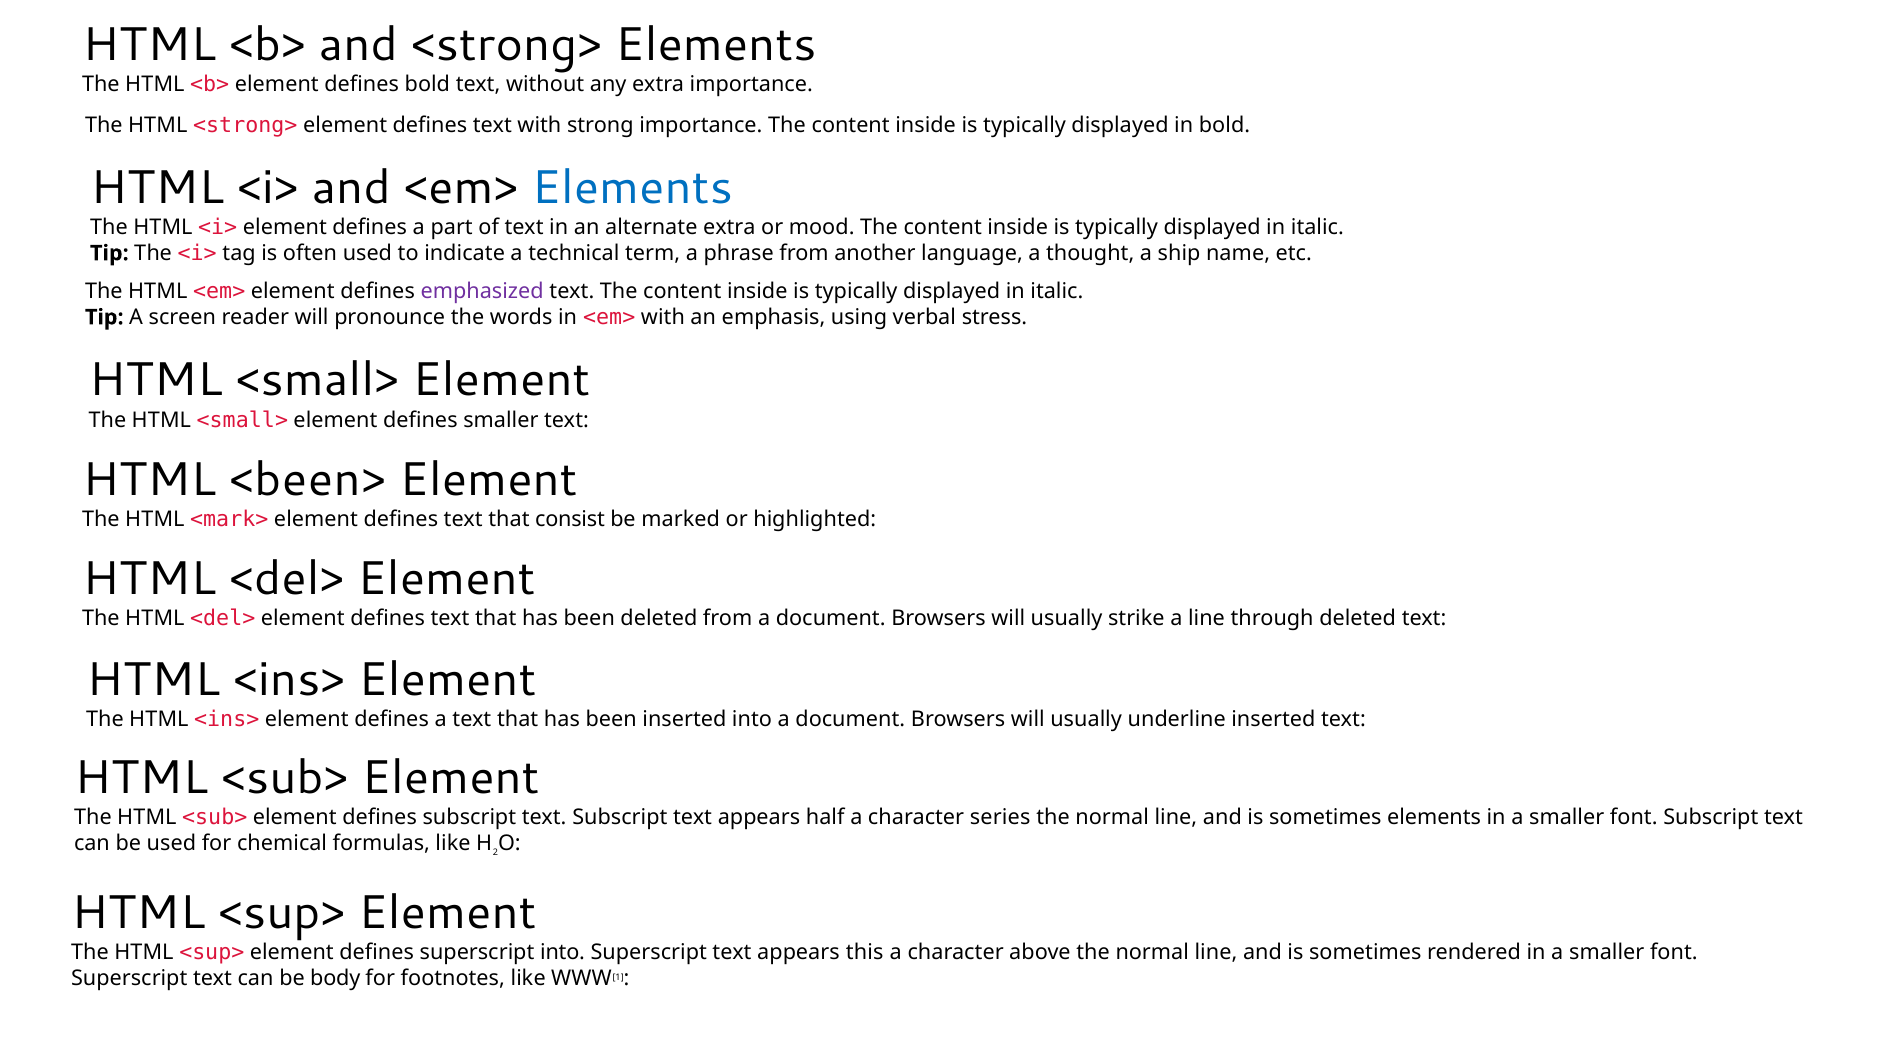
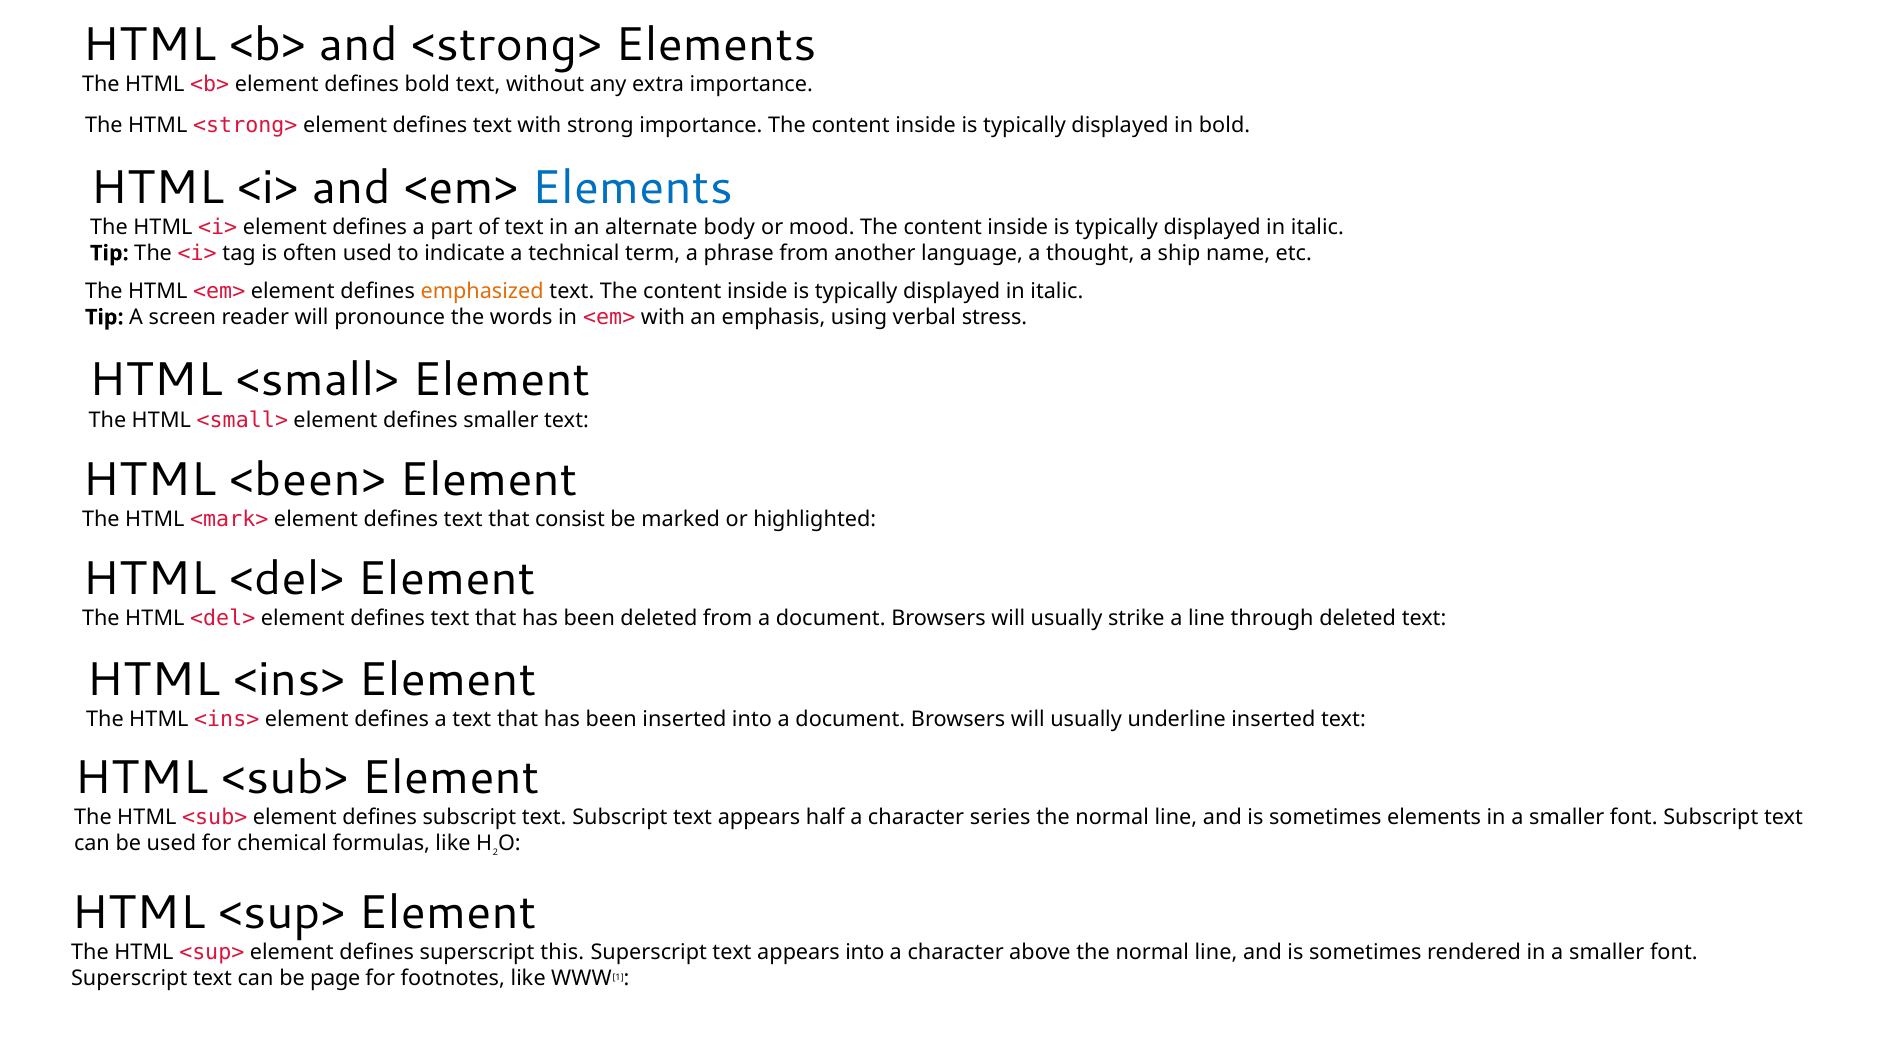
alternate extra: extra -> body (729, 227)
emphasized colour: purple -> orange (482, 291)
superscript into: into -> this (562, 953)
appears this: this -> into (865, 953)
body: body -> page (335, 979)
